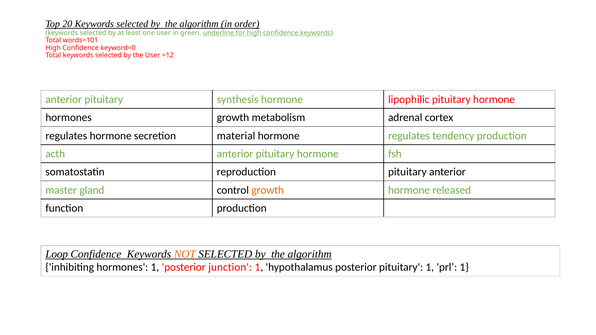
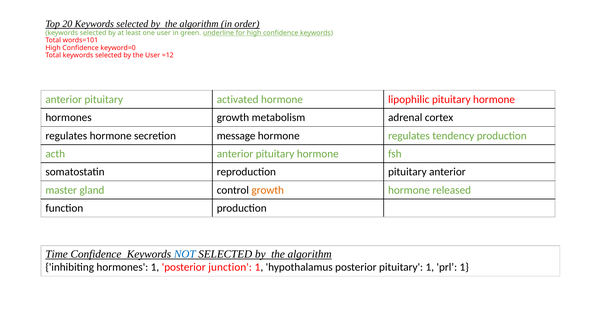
synthesis: synthesis -> activated (238, 100)
material: material -> message (236, 136)
Loop: Loop -> Time (57, 254)
NOT colour: orange -> blue (185, 254)
